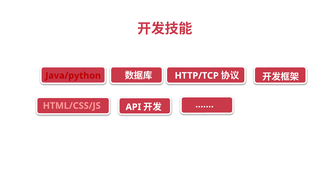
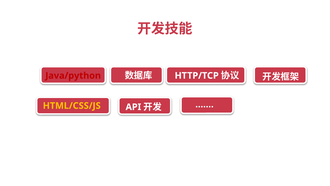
HTML/CSS/JS colour: pink -> yellow (72, 106)
